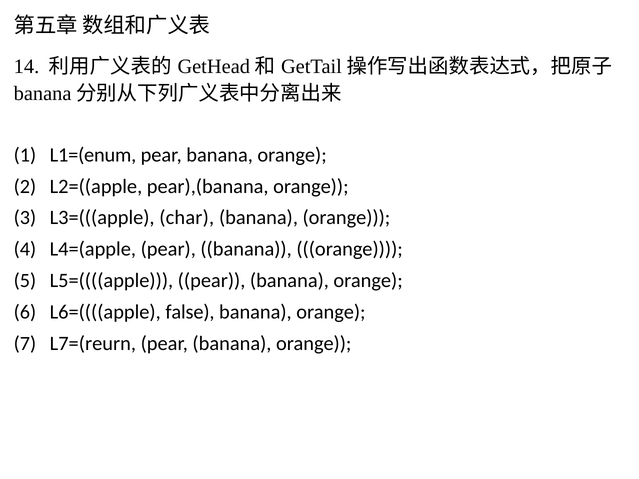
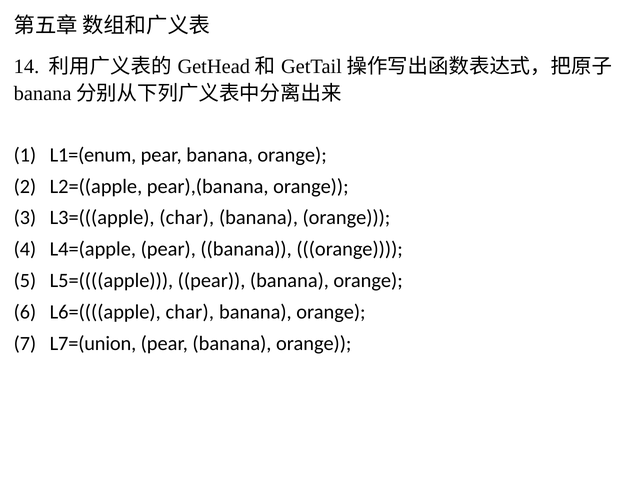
L6=((((apple false: false -> char (190, 312)
L7=(reurn: L7=(reurn -> L7=(union (93, 343)
